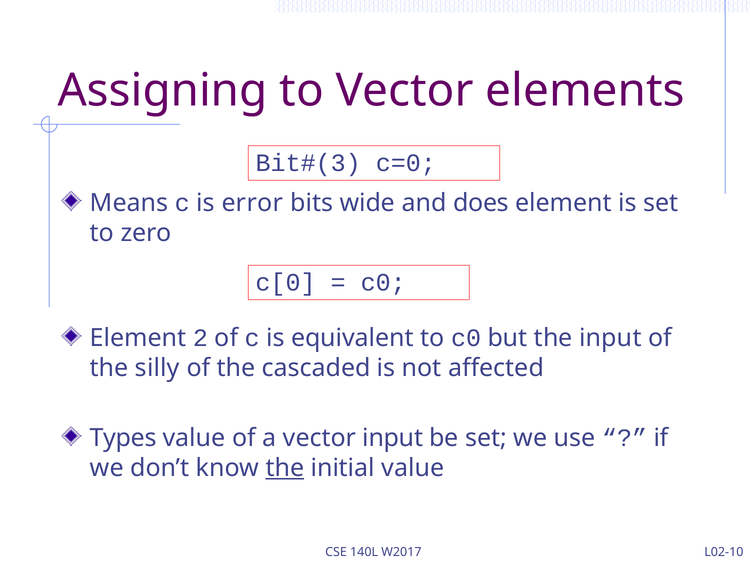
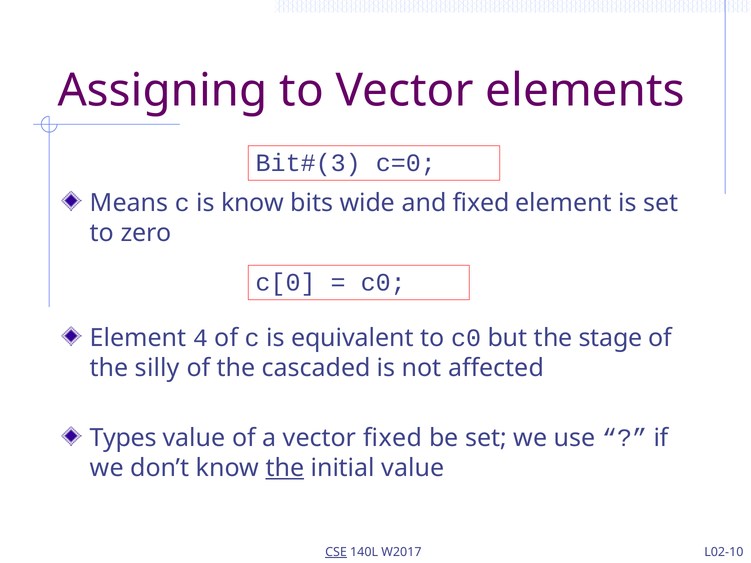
is error: error -> know (252, 203)
and does: does -> fixed (481, 203)
2: 2 -> 4 (200, 338)
the input: input -> stage (611, 338)
vector input: input -> fixed (393, 438)
CSE underline: none -> present (336, 552)
